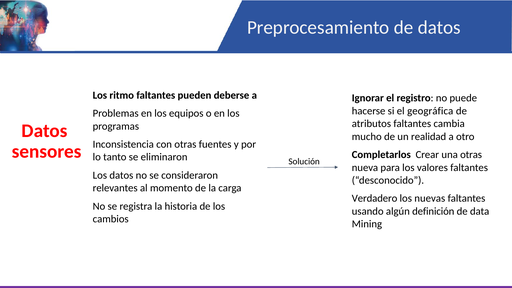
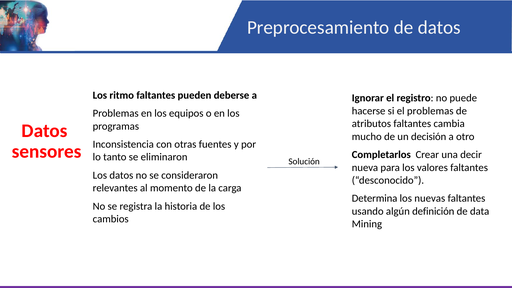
el geográfica: geográfica -> problemas (430, 111)
realidad: realidad -> decisión (429, 137)
una otras: otras -> decir (471, 155)
Verdadero: Verdadero -> Determina (375, 198)
